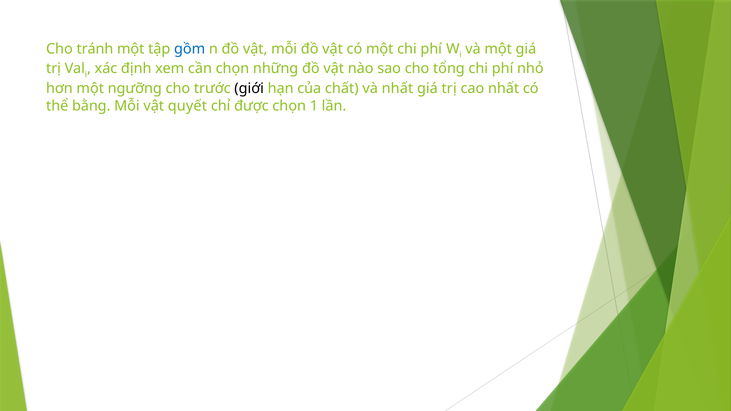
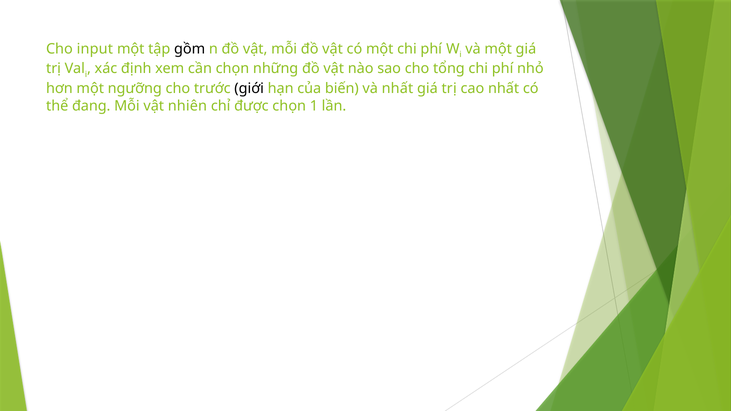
tránh: tránh -> input (95, 49)
gồm colour: blue -> black (190, 49)
chất: chất -> biến (342, 88)
bằng: bằng -> đang (91, 106)
quyết: quyết -> nhiên (187, 106)
